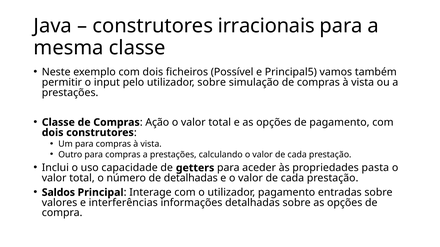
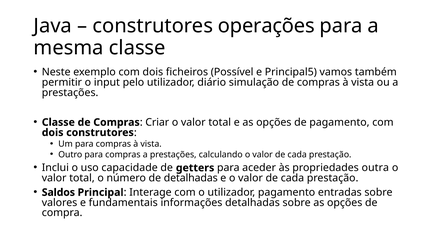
irracionais: irracionais -> operações (266, 26)
utilizador sobre: sobre -> diário (212, 82)
Ação: Ação -> Criar (157, 123)
pasta: pasta -> outra (375, 168)
interferências: interferências -> fundamentais (123, 203)
